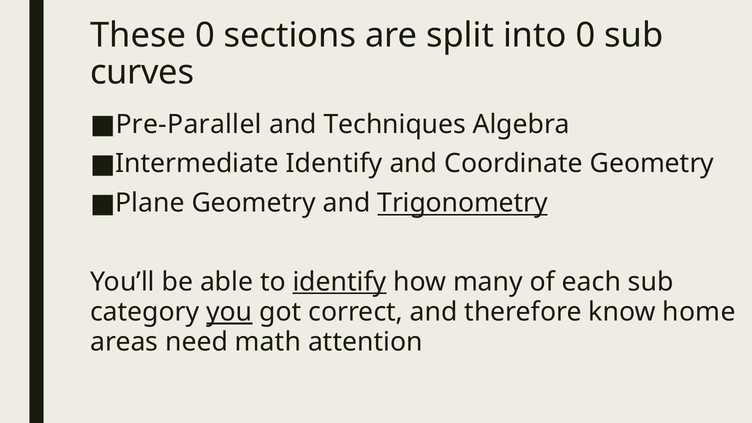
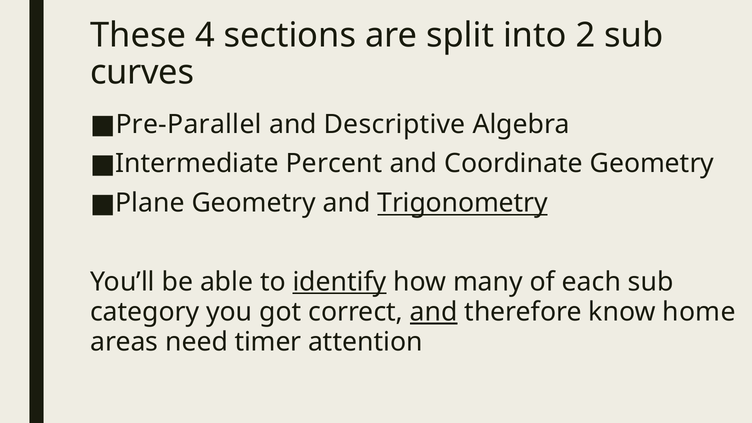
These 0: 0 -> 4 (205, 35)
into 0: 0 -> 2 (585, 35)
Techniques: Techniques -> Descriptive (395, 124)
Intermediate Identify: Identify -> Percent (334, 164)
you underline: present -> none (229, 312)
and underline: none -> present (434, 312)
math: math -> timer (268, 342)
